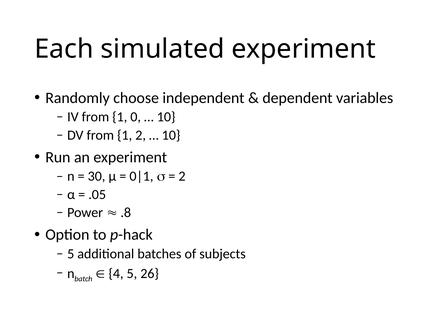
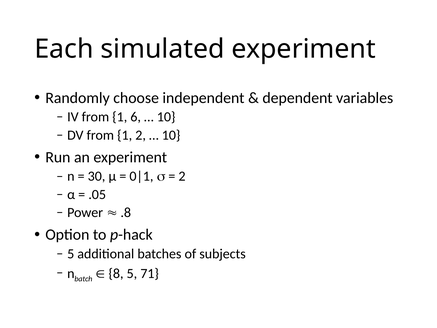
0: 0 -> 6 (136, 117)
4: 4 -> 8 (116, 273)
26: 26 -> 71 (150, 273)
